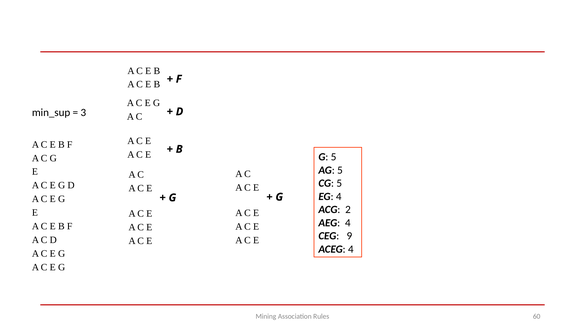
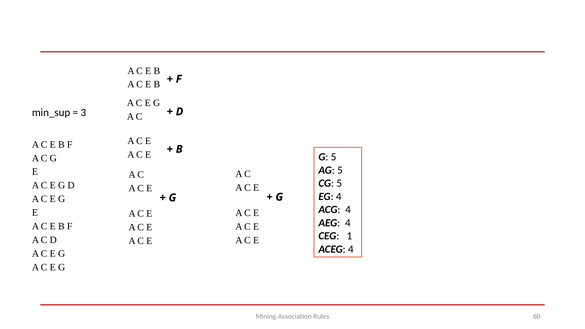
ACG 2: 2 -> 4 (348, 210)
9: 9 -> 1 (349, 236)
